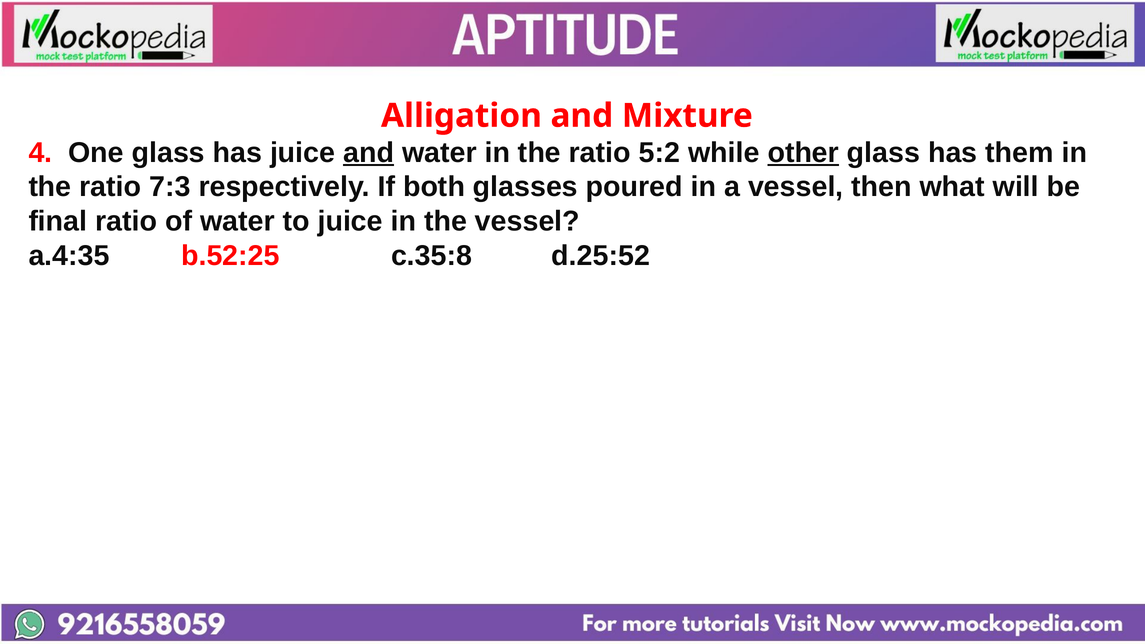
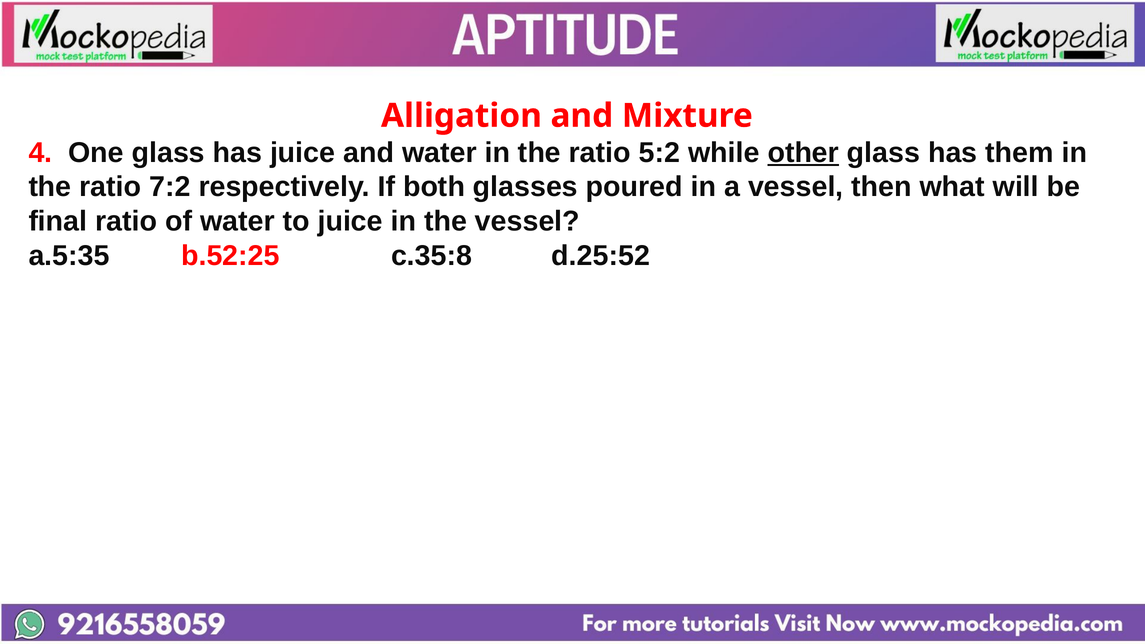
and underline: present -> none (369, 153)
7:3: 7:3 -> 7:2 (170, 187)
a.4:35: a.4:35 -> a.5:35 (69, 256)
